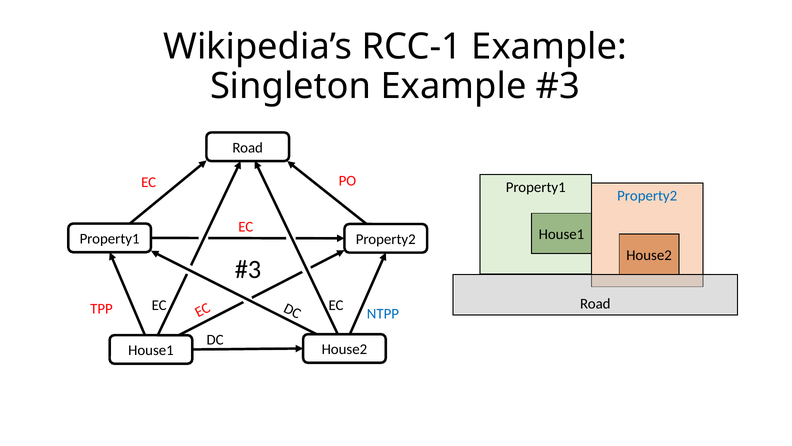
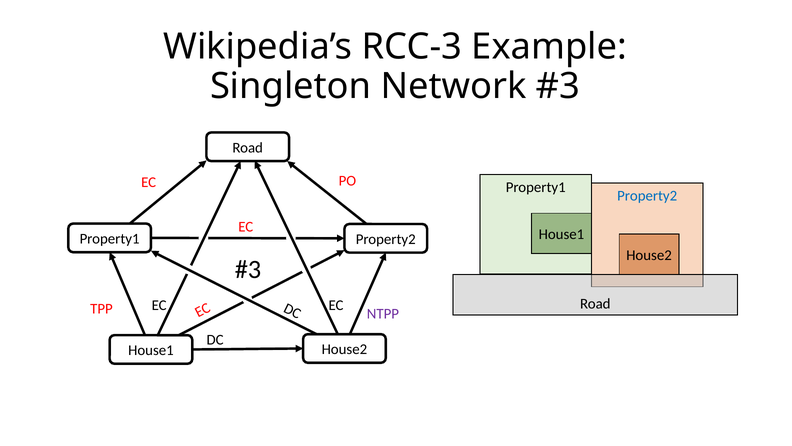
RCC-1: RCC-1 -> RCC-3 (412, 47)
Singleton Example: Example -> Network (454, 86)
NTPP colour: blue -> purple (383, 313)
